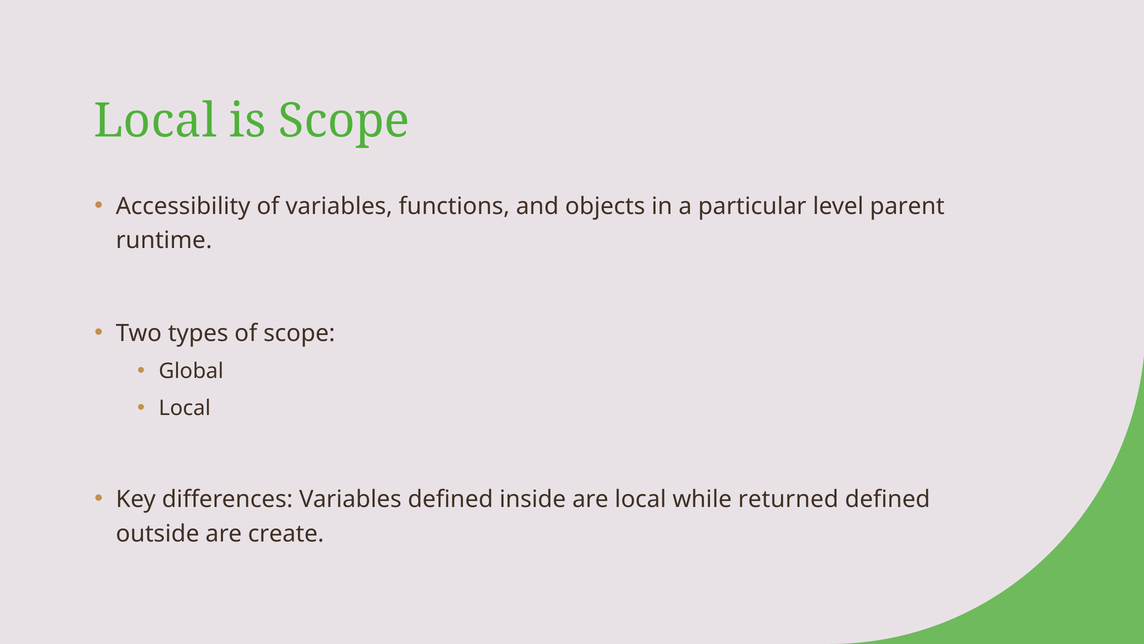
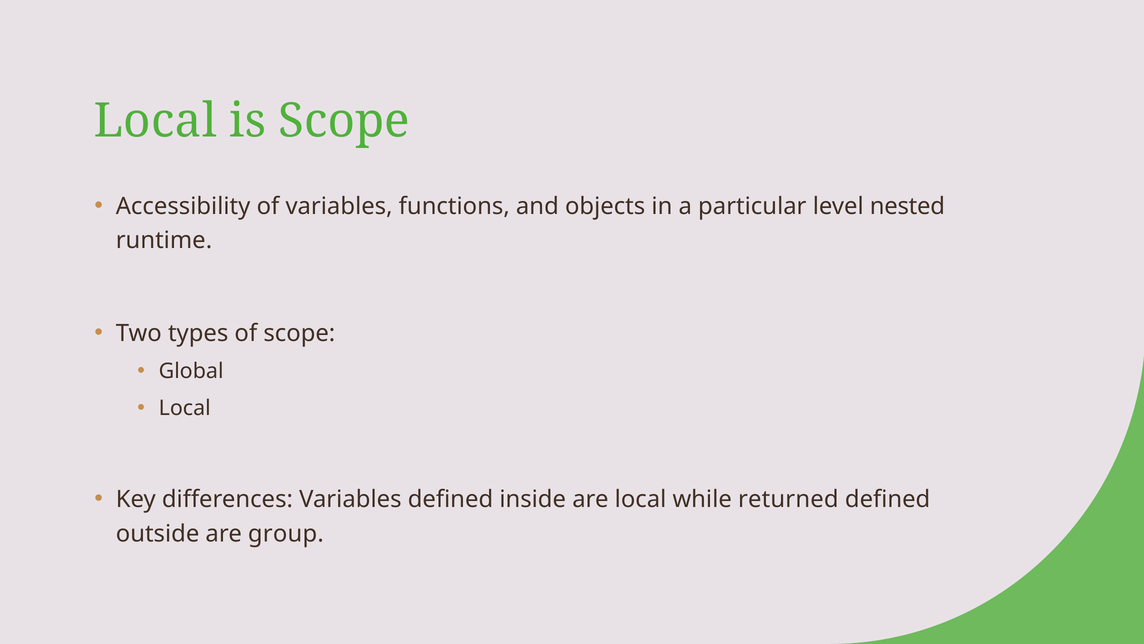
parent: parent -> nested (907, 206)
create: create -> group (286, 533)
